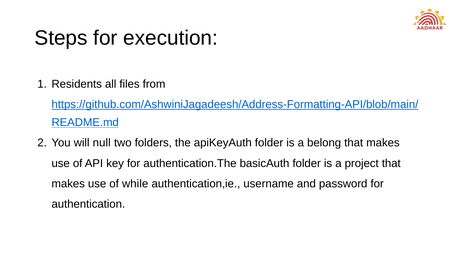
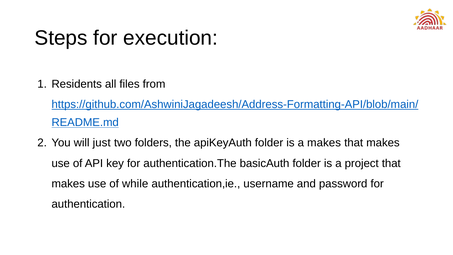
null: null -> just (102, 143)
a belong: belong -> makes (324, 143)
